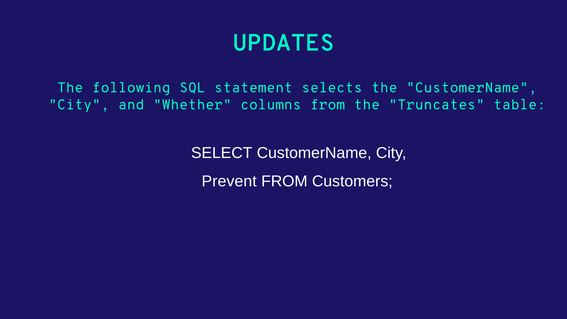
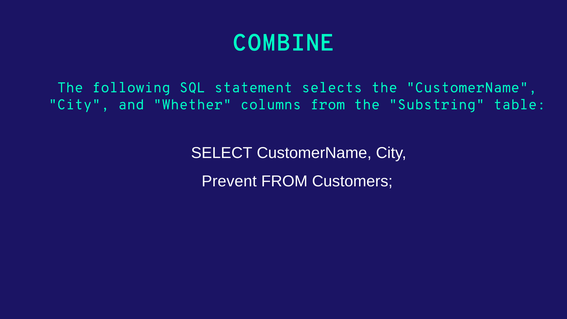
UPDATES: UPDATES -> COMBINE (283, 43)
Truncates: Truncates -> Substring (437, 105)
